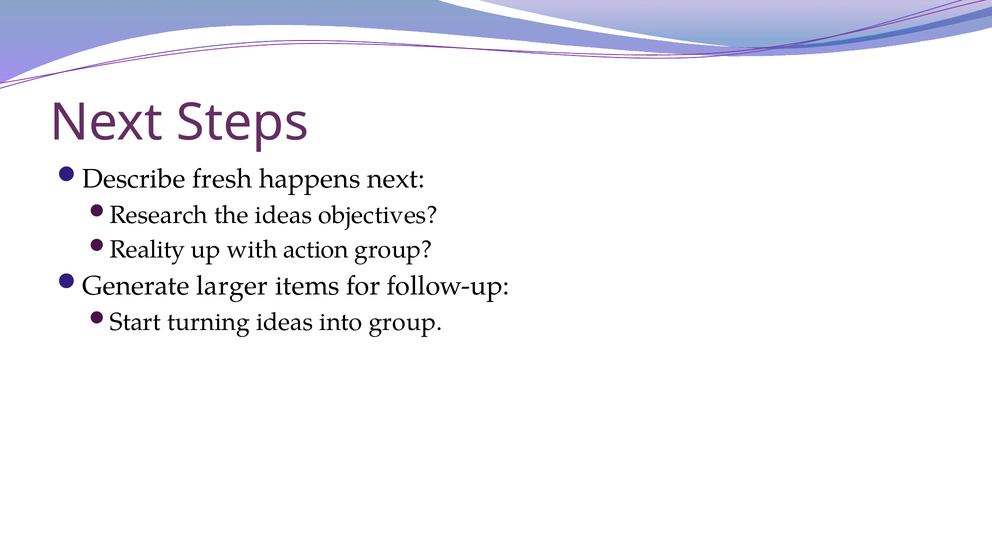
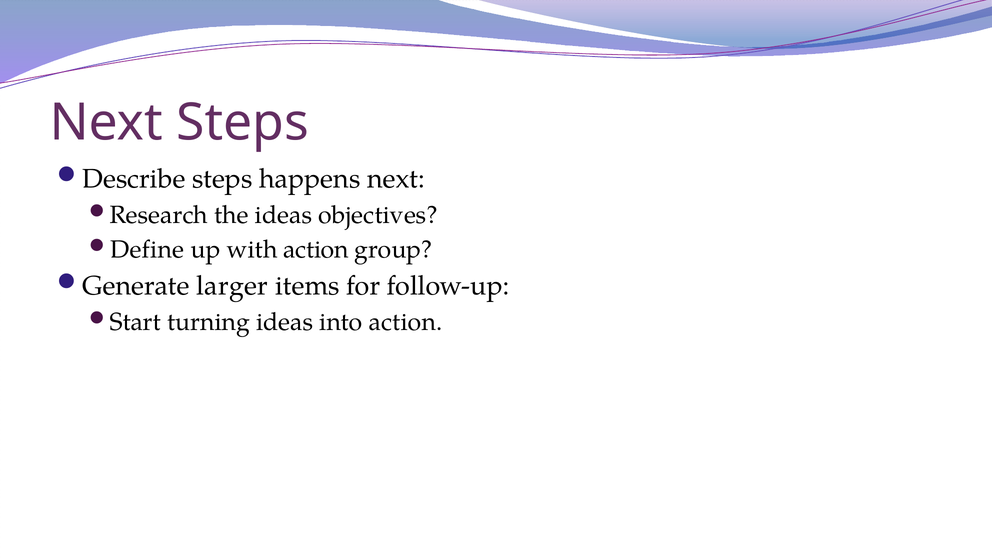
Describe fresh: fresh -> steps (222, 179)
Reality: Reality -> Define (147, 250)
into group: group -> action (406, 322)
